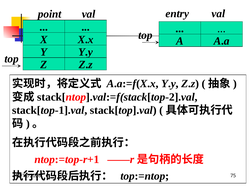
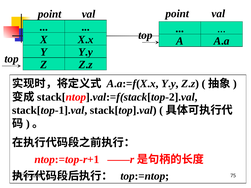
entry: entry -> point (177, 14)
